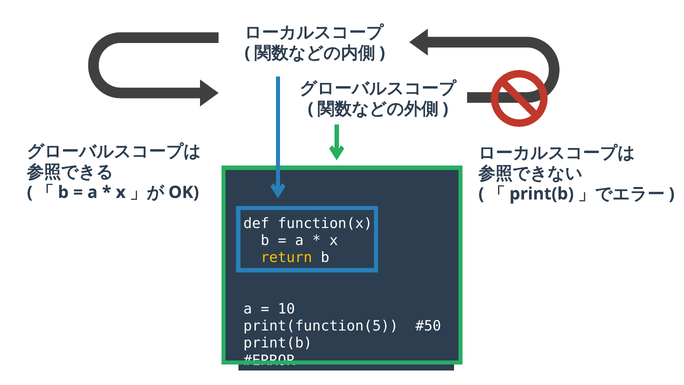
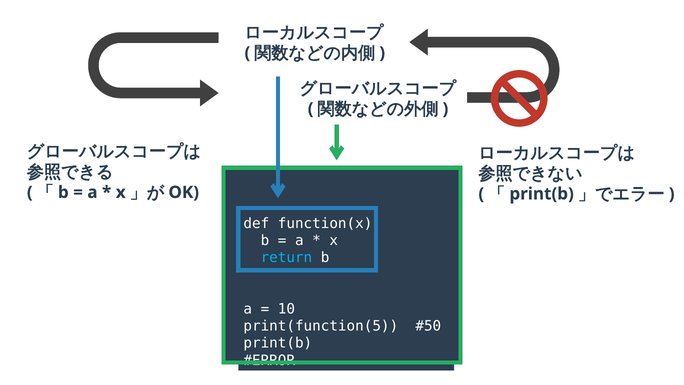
return colour: yellow -> light blue (286, 257)
